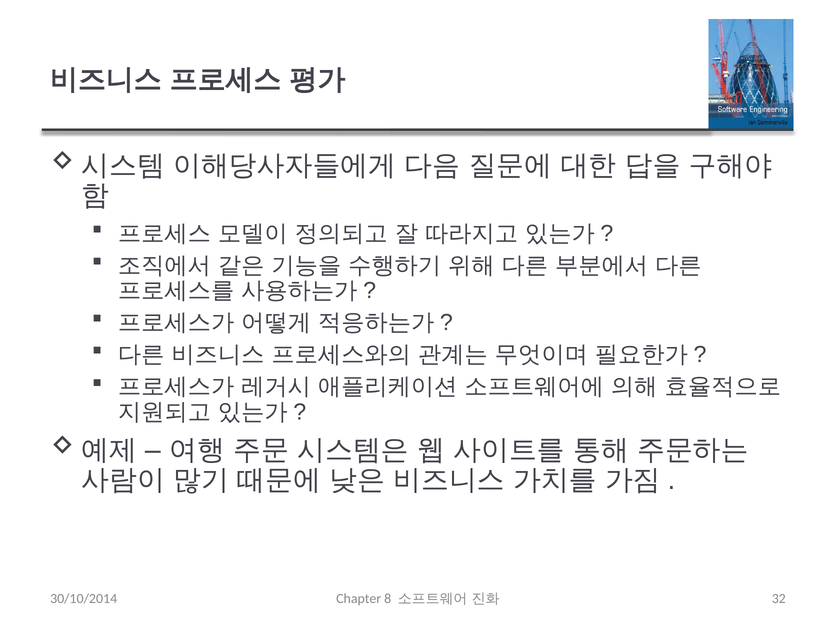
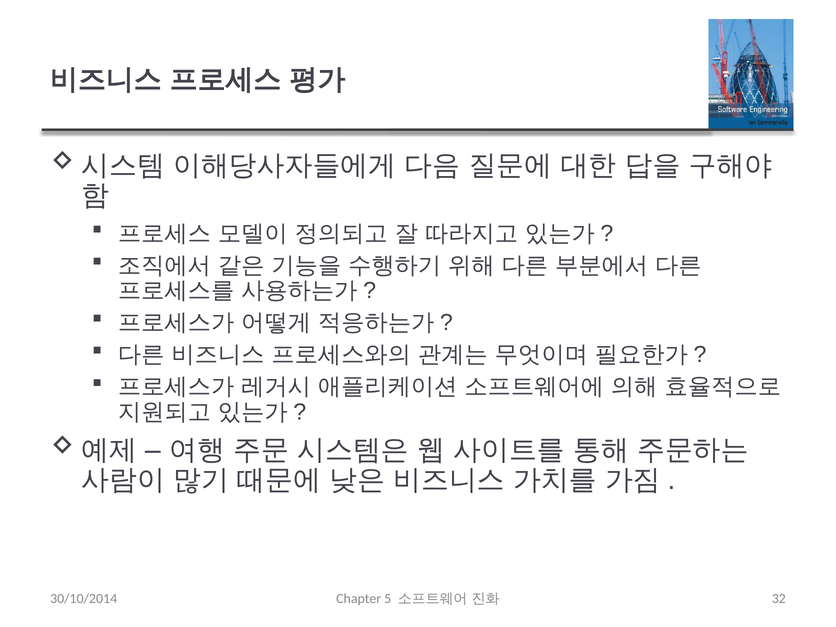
8: 8 -> 5 (388, 599)
